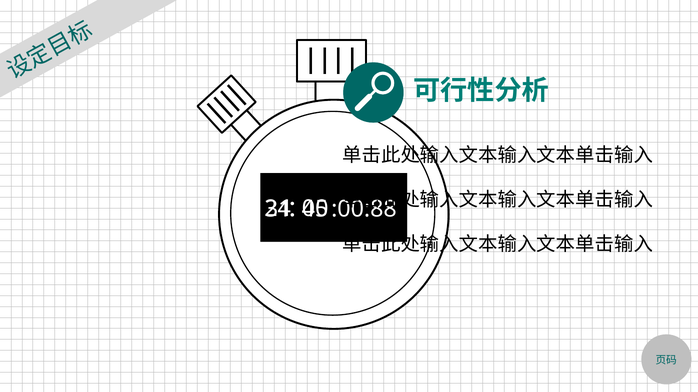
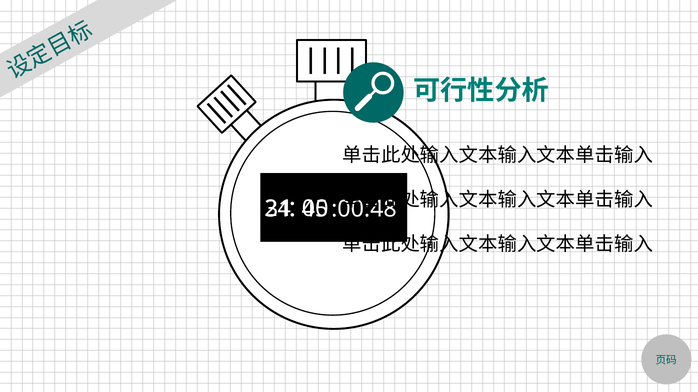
:00:88: :00:88 -> :00:48 (364, 209)
